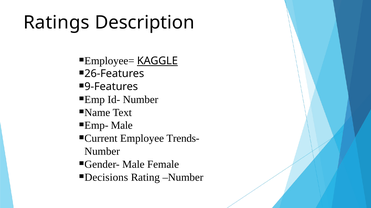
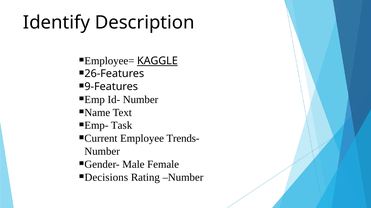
Ratings: Ratings -> Identify (56, 23)
Emp- Male: Male -> Task (122, 126)
